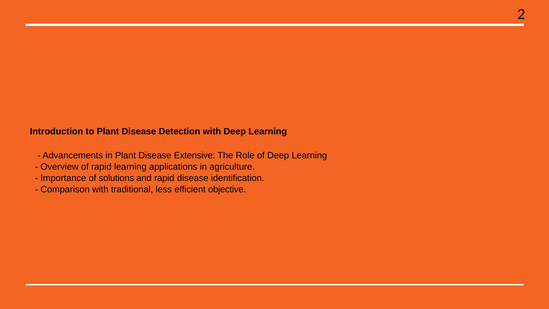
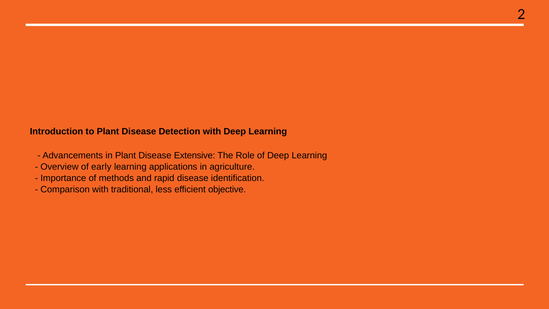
of rapid: rapid -> early (101, 167)
solutions: solutions -> methods (116, 178)
